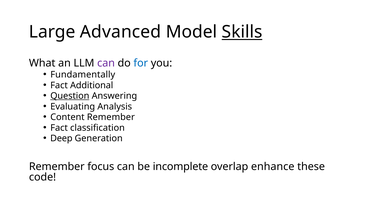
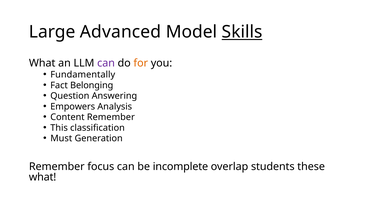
for colour: blue -> orange (141, 63)
Additional: Additional -> Belonging (92, 85)
Question underline: present -> none (70, 96)
Evaluating: Evaluating -> Empowers (73, 106)
Fact: Fact -> This (59, 128)
Deep: Deep -> Must (61, 138)
enhance: enhance -> students (273, 166)
code: code -> what (43, 177)
